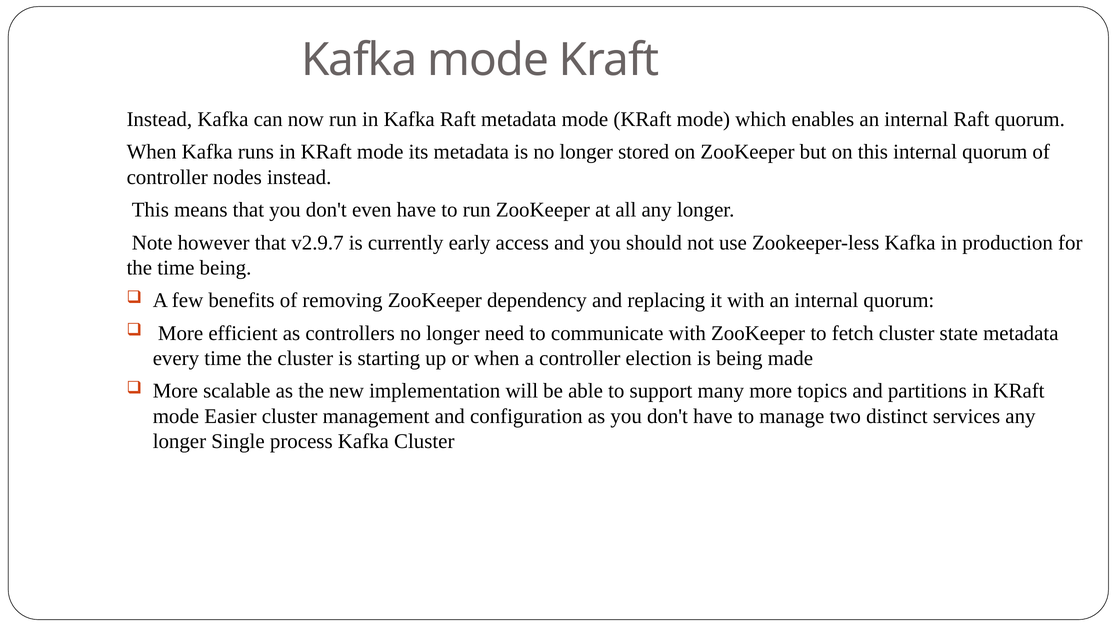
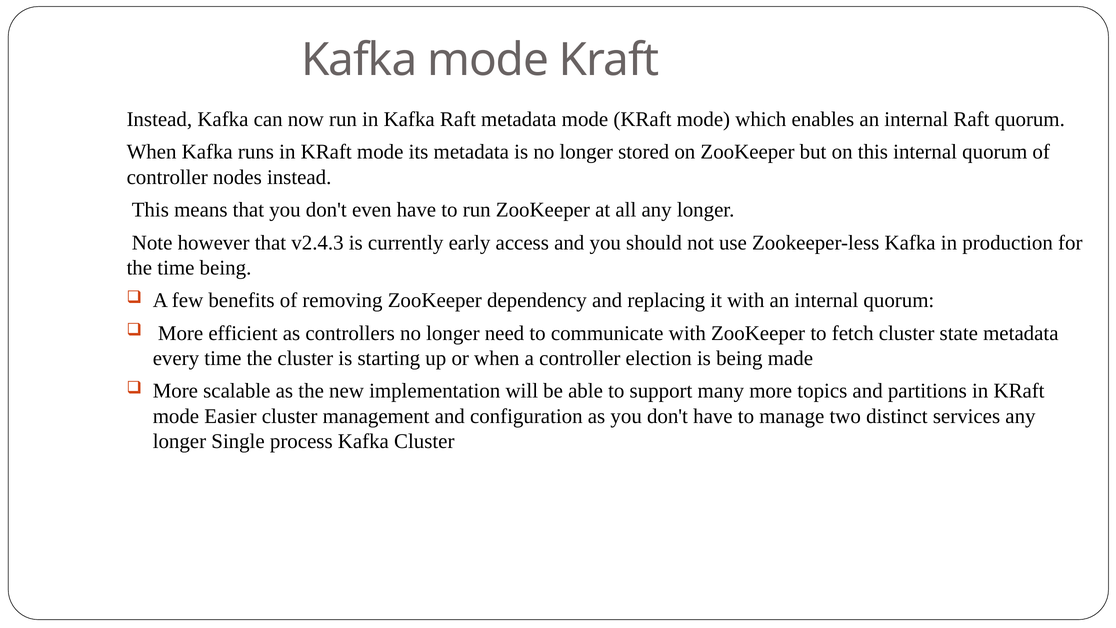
v2.9.7: v2.9.7 -> v2.4.3 (317, 243)
